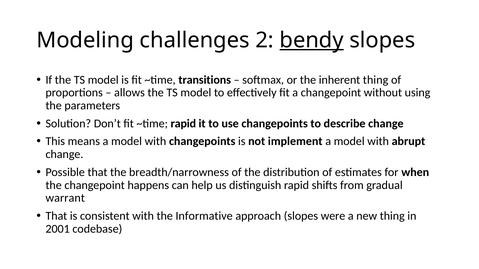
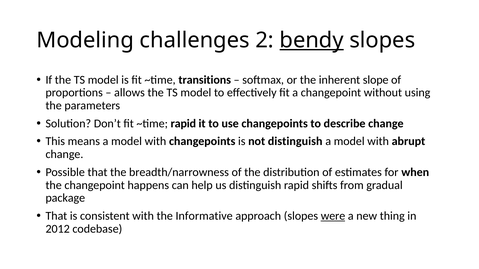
inherent thing: thing -> slope (376, 80)
not implement: implement -> distinguish (295, 142)
warrant: warrant -> package (65, 198)
were underline: none -> present (333, 216)
2001: 2001 -> 2012 (58, 229)
